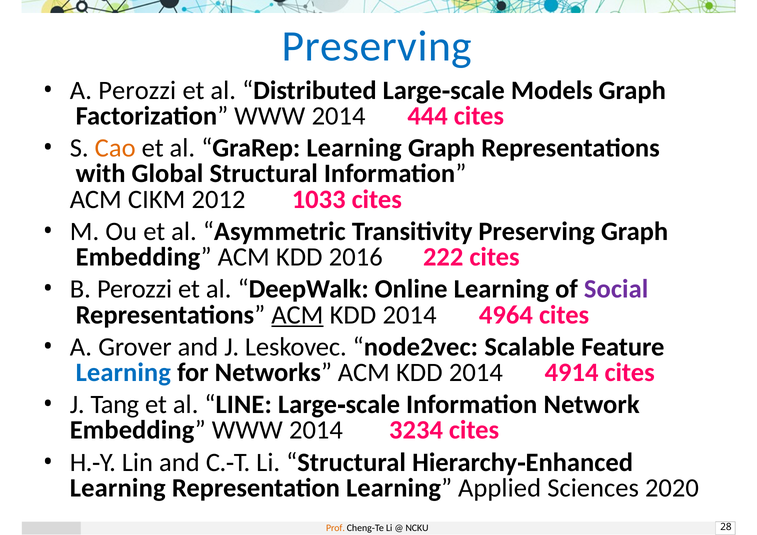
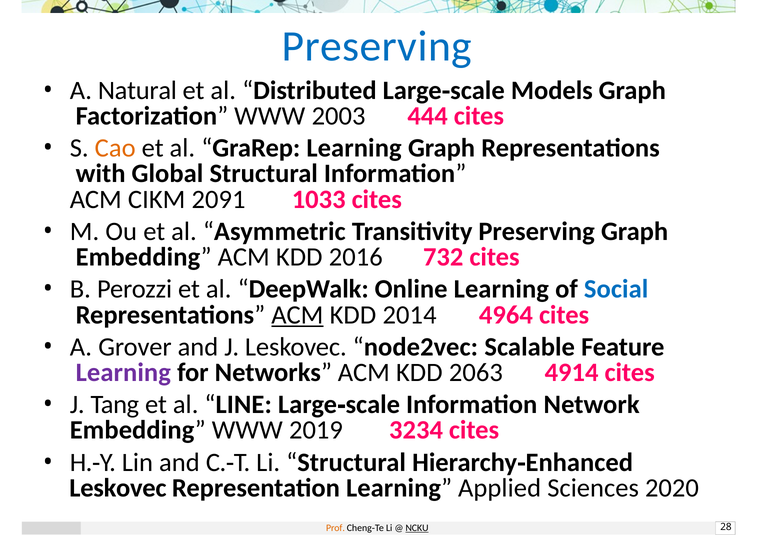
A Perozzi: Perozzi -> Natural (137, 90)
Factorization WWW 2014: 2014 -> 2003 (339, 116)
2012: 2012 -> 2091 (219, 200)
222: 222 -> 732 (443, 257)
Social colour: purple -> blue (616, 289)
Learning colour: blue -> purple (123, 373)
Networks ACM KDD 2014: 2014 -> 2063 (476, 373)
Embedding WWW 2014: 2014 -> 2019 (316, 431)
Learning: Learning -> Leskovec (118, 488)
NCKU underline: none -> present (417, 528)
